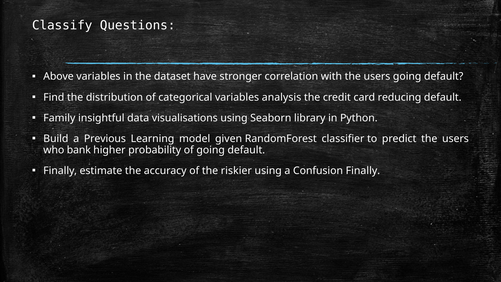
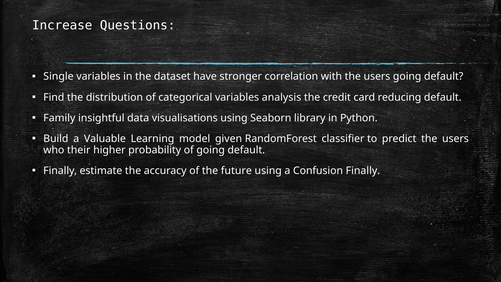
Classify: Classify -> Increase (62, 25)
Above: Above -> Single (58, 77)
Previous: Previous -> Valuable (105, 139)
bank: bank -> their (79, 150)
riskier: riskier -> future (236, 171)
